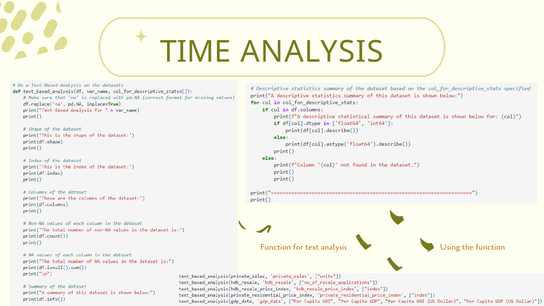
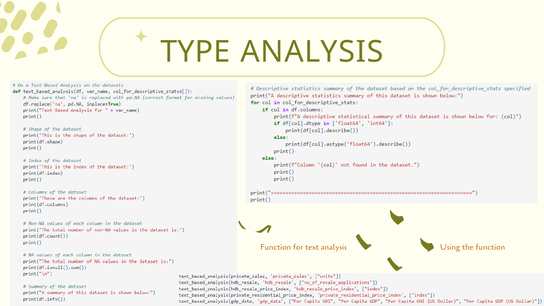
TIME: TIME -> TYPE (195, 52)
